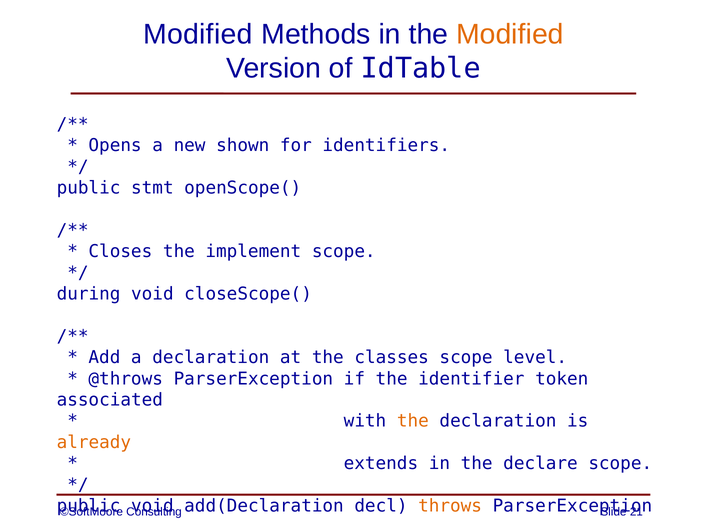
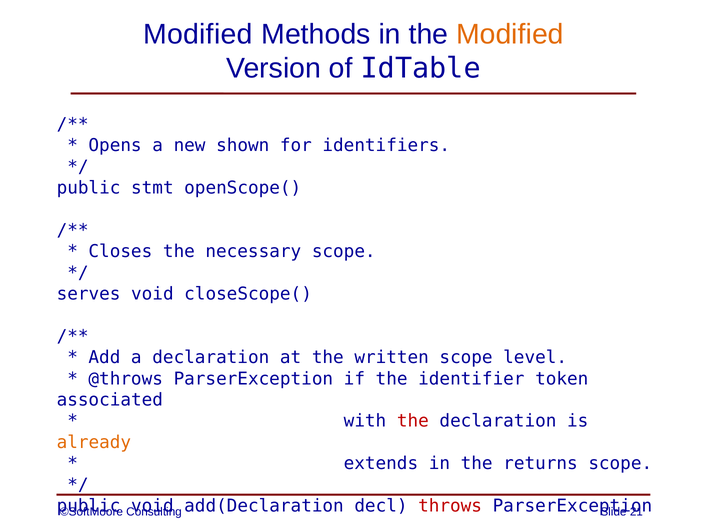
implement: implement -> necessary (253, 252)
during: during -> serves (89, 294)
classes: classes -> written (392, 358)
the colour: orange -> red (413, 421)
declare: declare -> returns (540, 464)
throws colour: orange -> red (450, 506)
